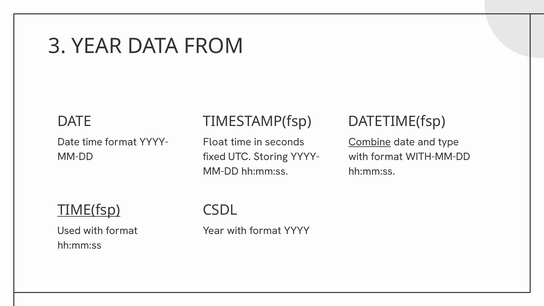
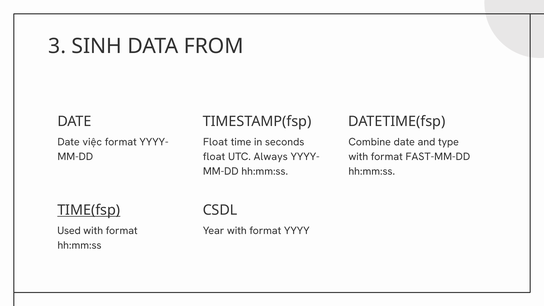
3 YEAR: YEAR -> SINH (97, 46)
Date time: time -> việc (92, 142)
Combine underline: present -> none (370, 142)
fixed: fixed -> float (214, 157)
Storing: Storing -> Always (271, 157)
WITH-MM-DD: WITH-MM-DD -> FAST-MM-DD (438, 157)
